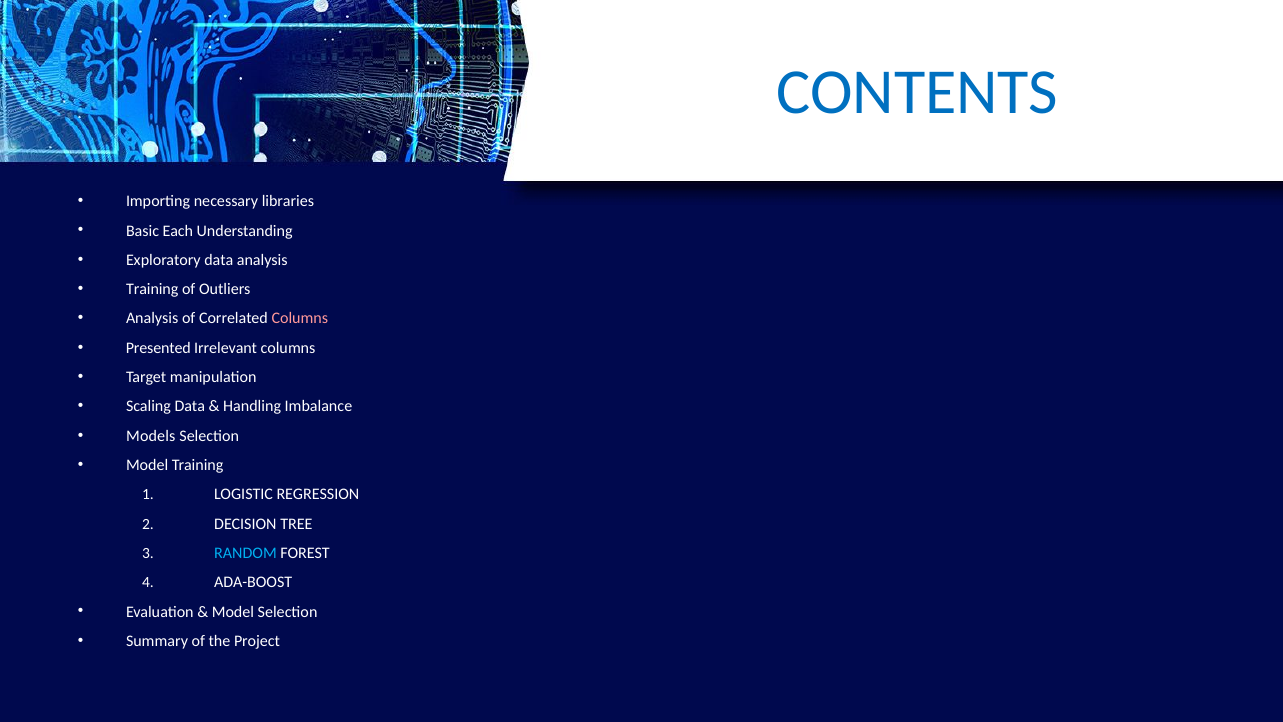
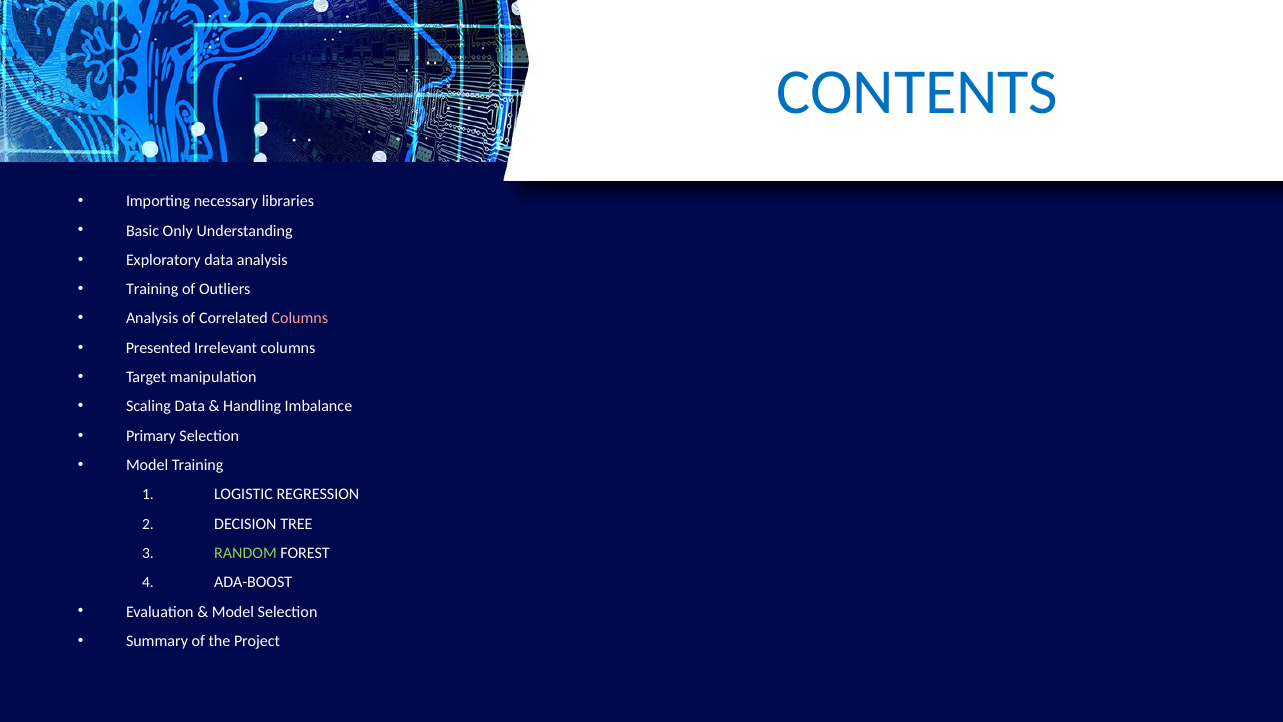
Each: Each -> Only (178, 231)
Models: Models -> Primary (151, 436)
RANDOM colour: light blue -> light green (245, 553)
